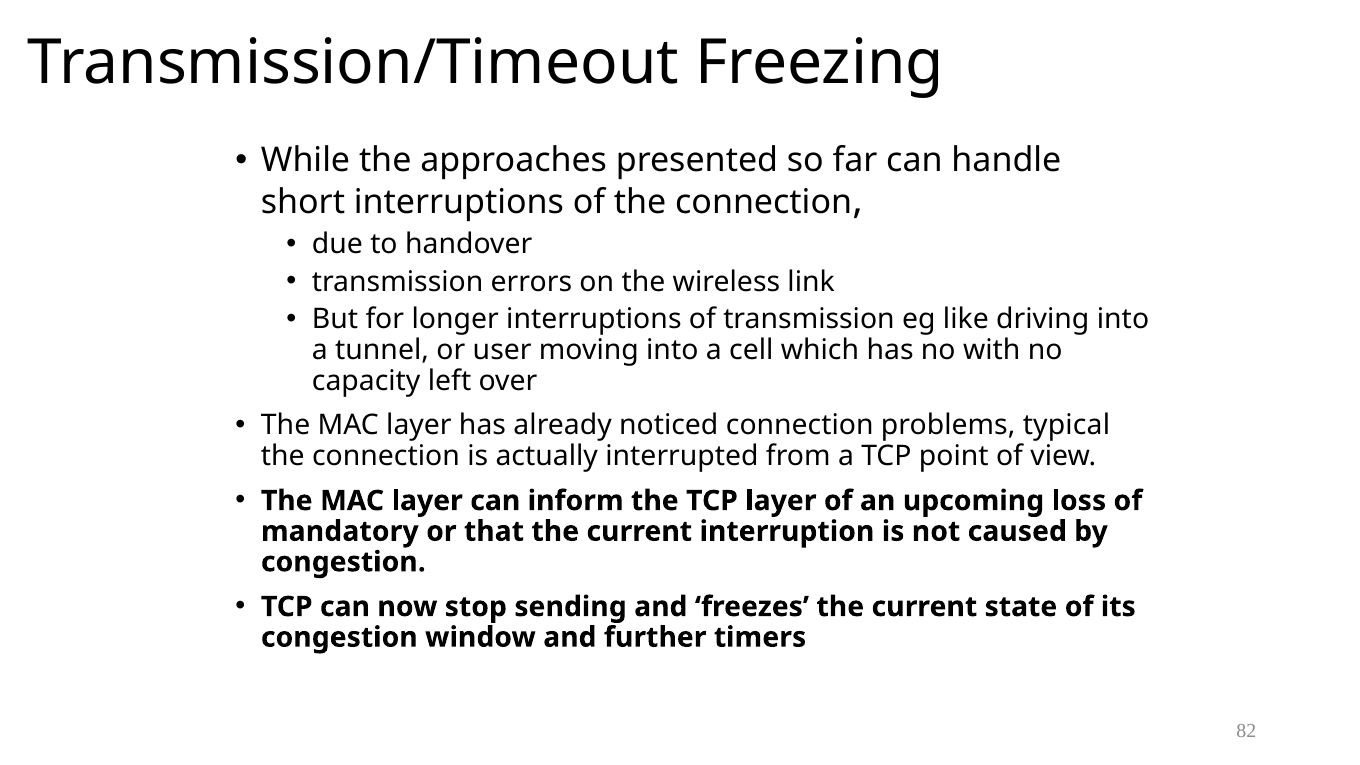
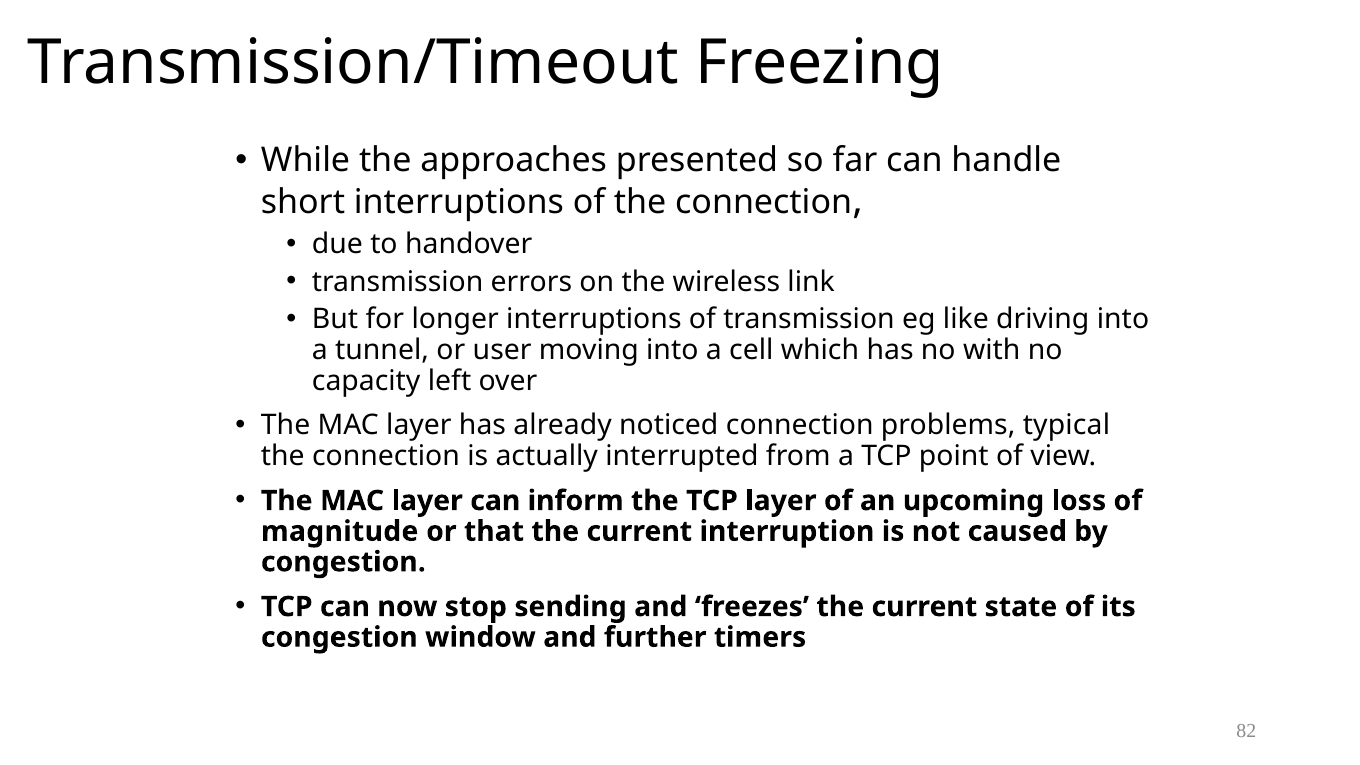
mandatory: mandatory -> magnitude (340, 531)
